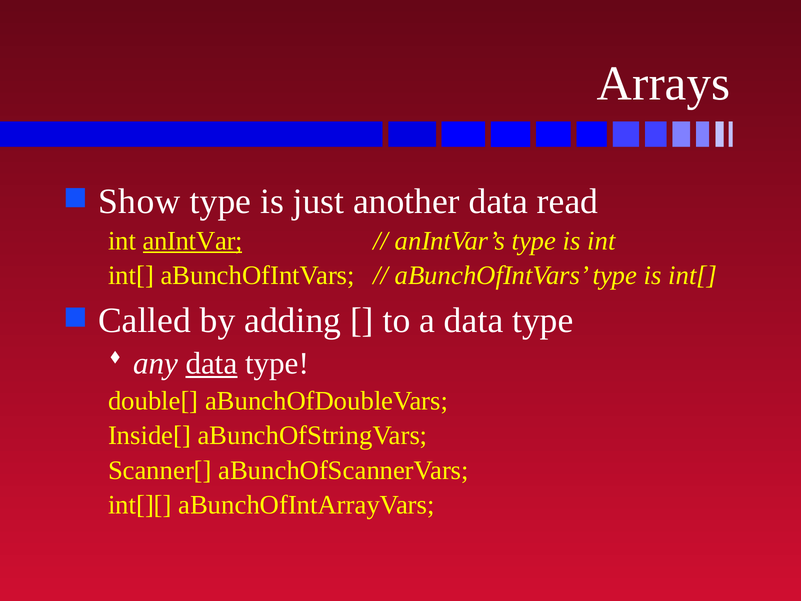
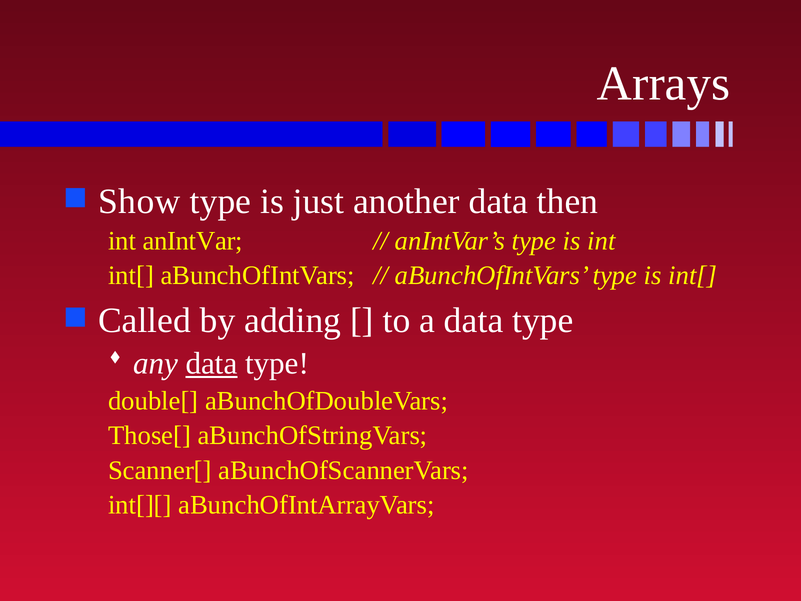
read: read -> then (567, 201)
anIntVar underline: present -> none (193, 241)
Inside[: Inside[ -> Those[ (150, 435)
